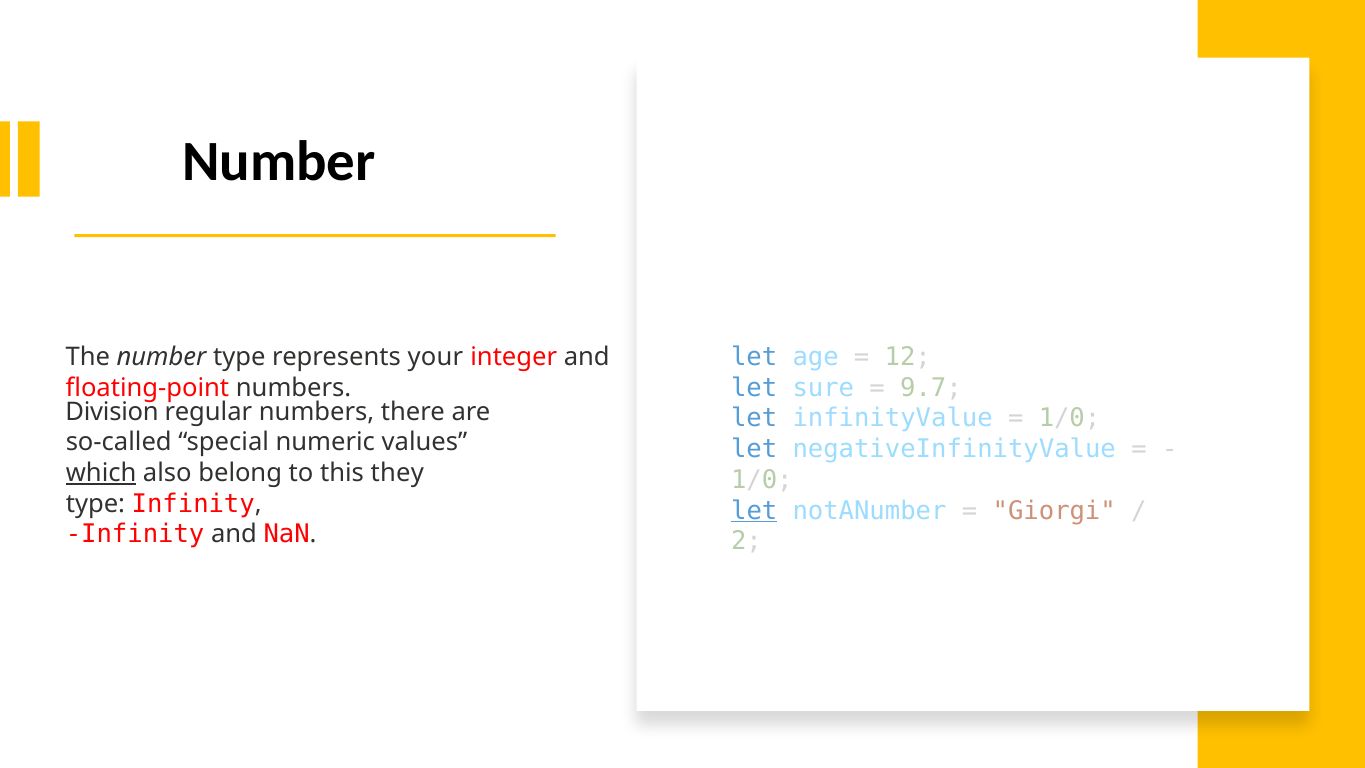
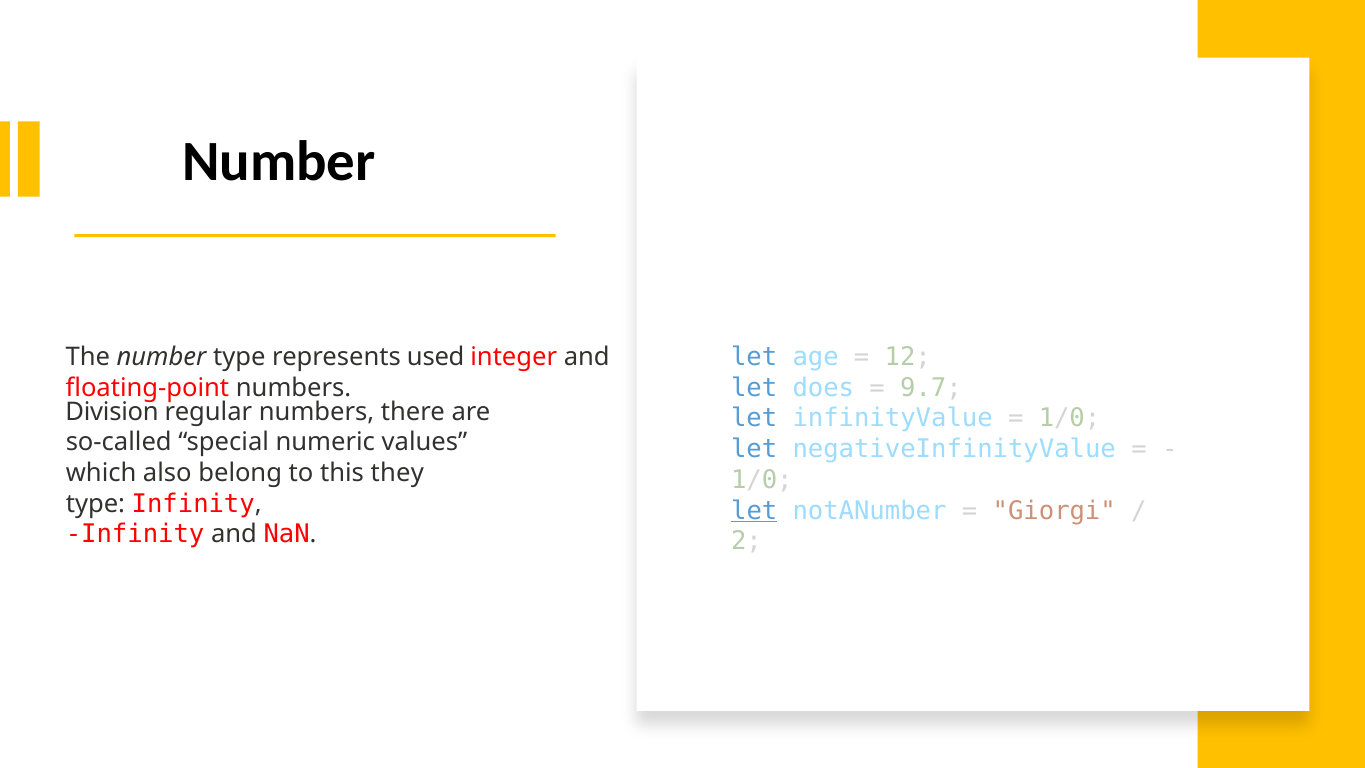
your: your -> used (436, 357)
sure: sure -> does (823, 388)
which underline: present -> none (101, 473)
